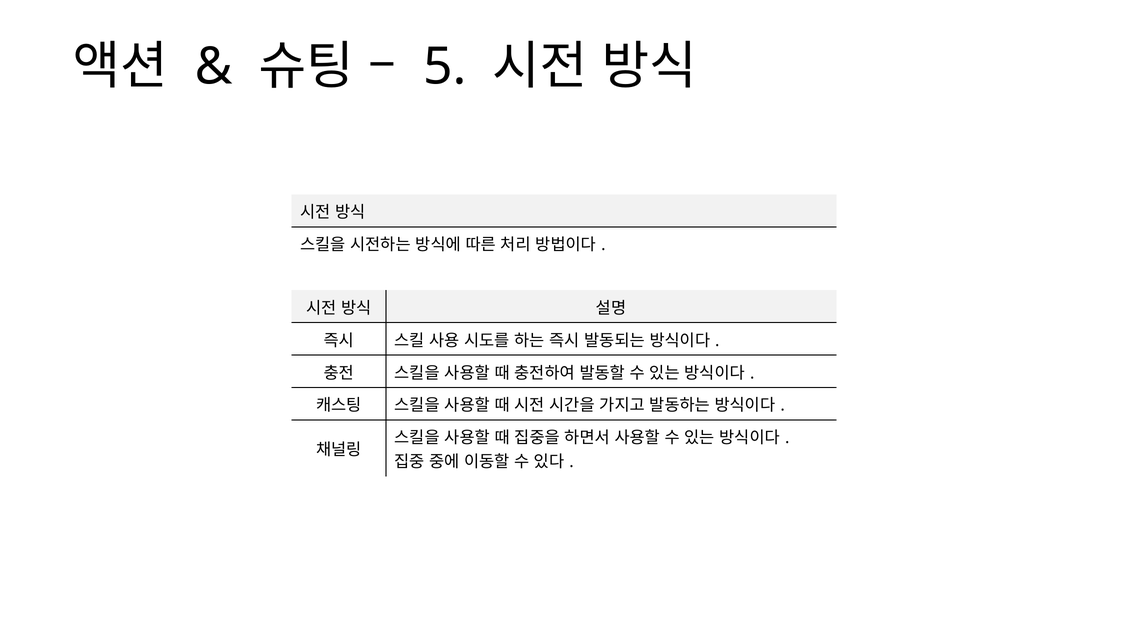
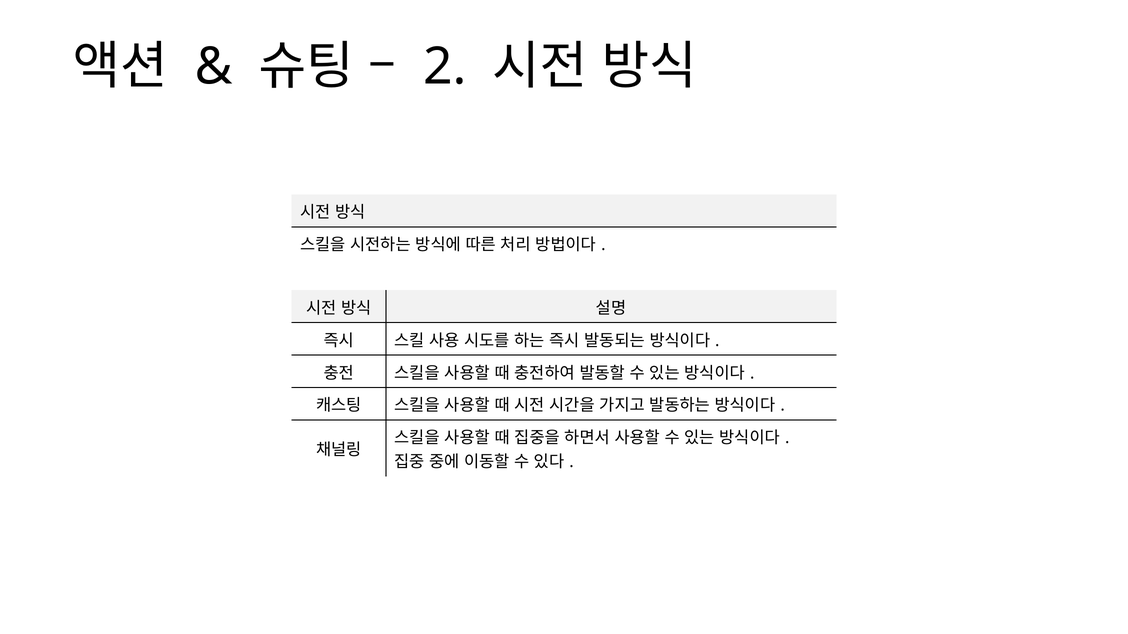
5: 5 -> 2 (445, 67)
